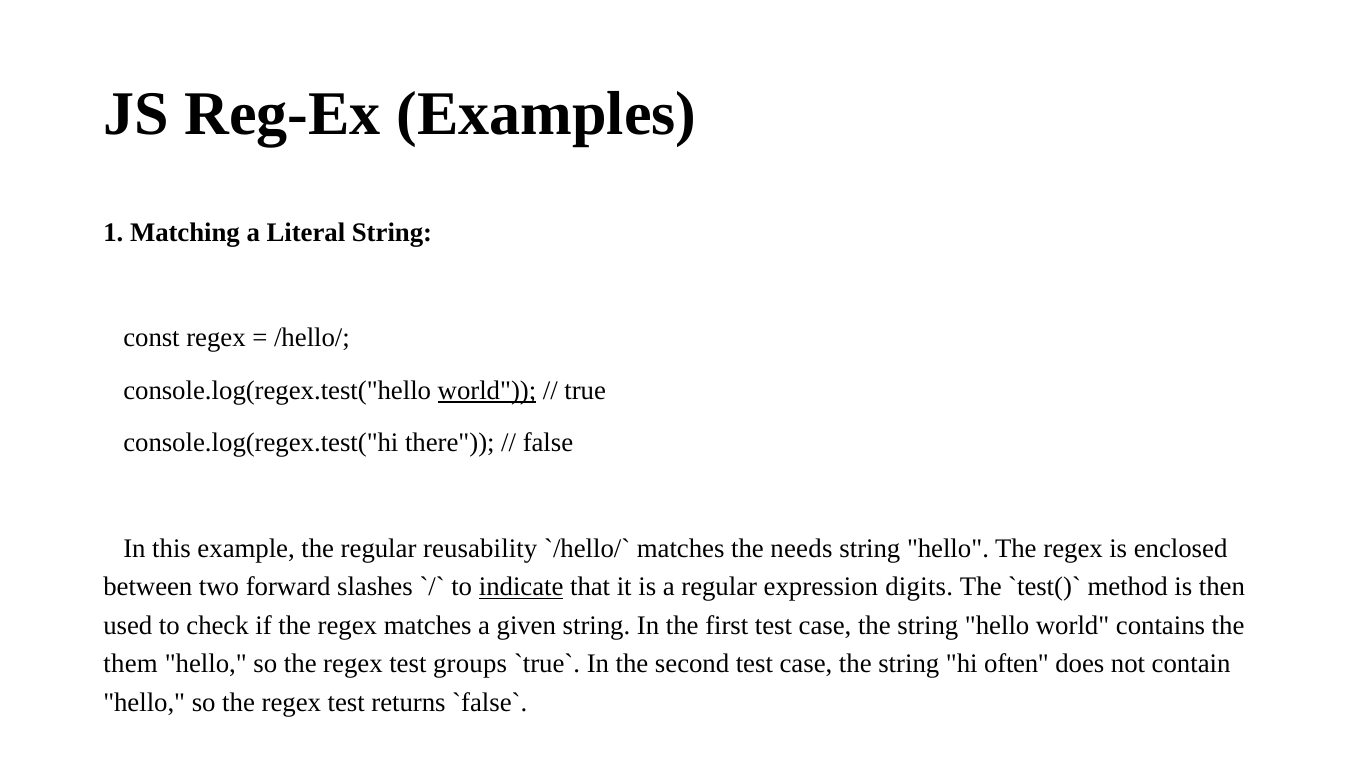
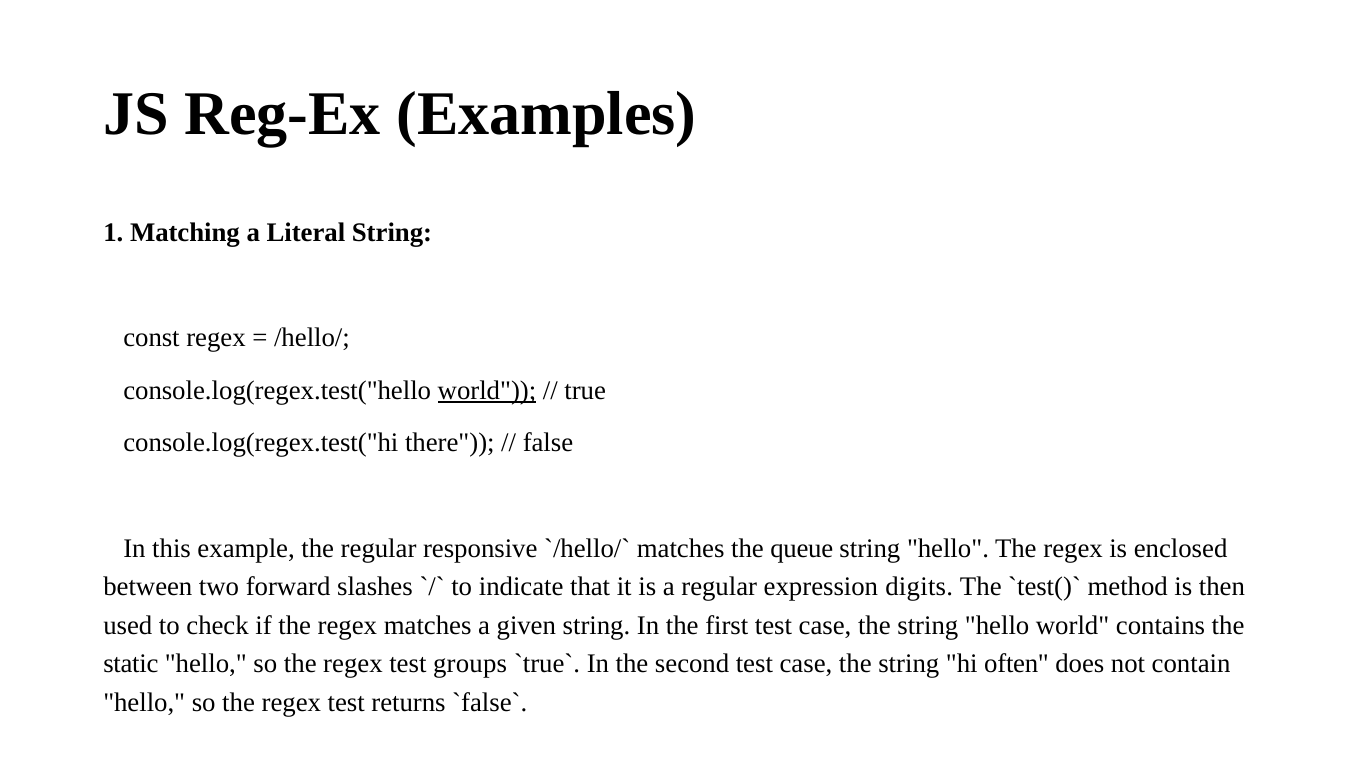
reusability: reusability -> responsive (480, 548)
needs: needs -> queue (802, 548)
indicate underline: present -> none (521, 587)
them: them -> static (131, 664)
